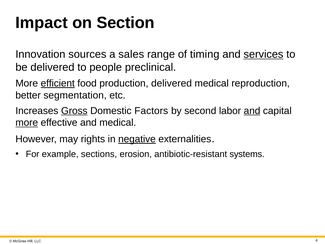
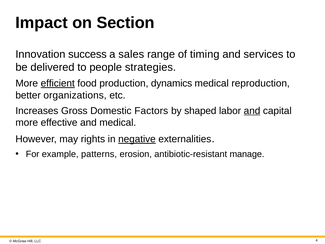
sources: sources -> success (87, 54)
services underline: present -> none (263, 54)
preclinical: preclinical -> strategies (150, 67)
production delivered: delivered -> dynamics (172, 83)
segmentation: segmentation -> organizations (75, 95)
Gross underline: present -> none (74, 111)
second: second -> shaped (200, 111)
more underline: present -> none (27, 123)
sections: sections -> patterns (99, 154)
systems: systems -> manage (247, 154)
